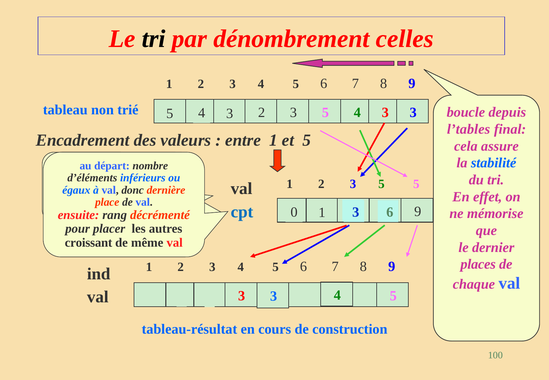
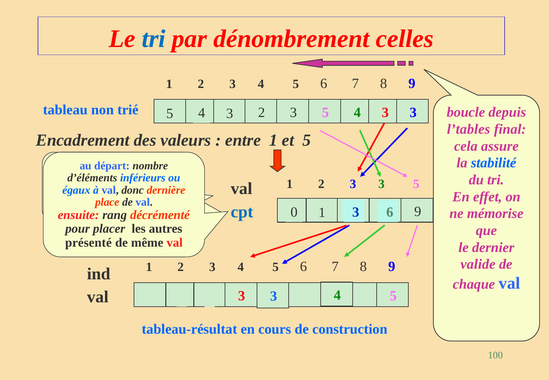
tri colour: black -> blue (154, 39)
1 2 3 5: 5 -> 3 (381, 184)
croissant: croissant -> présenté (88, 243)
places: places -> valide (478, 264)
